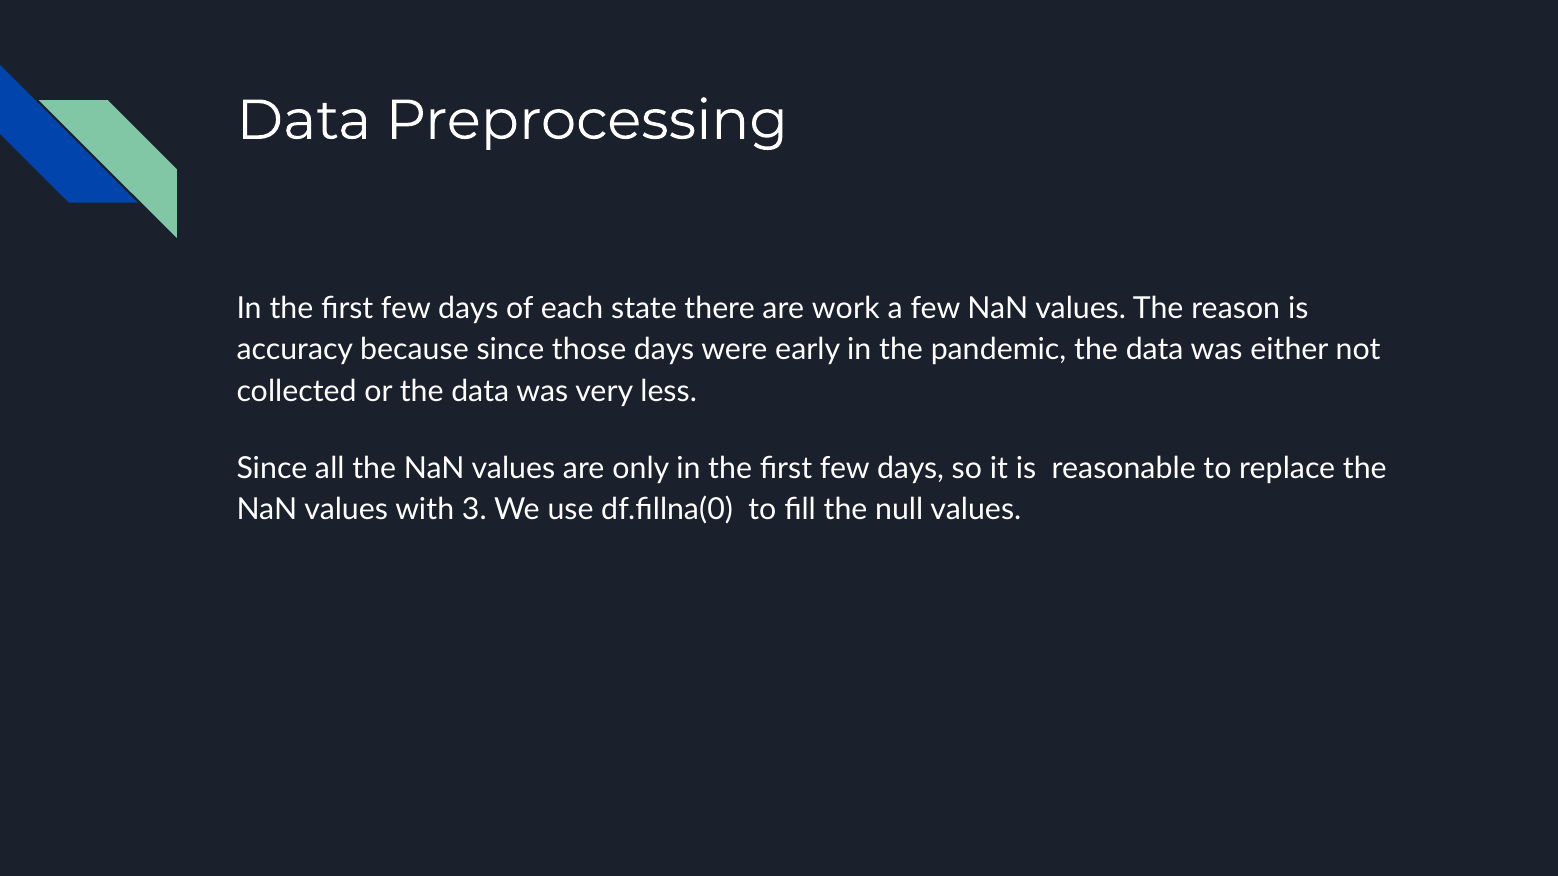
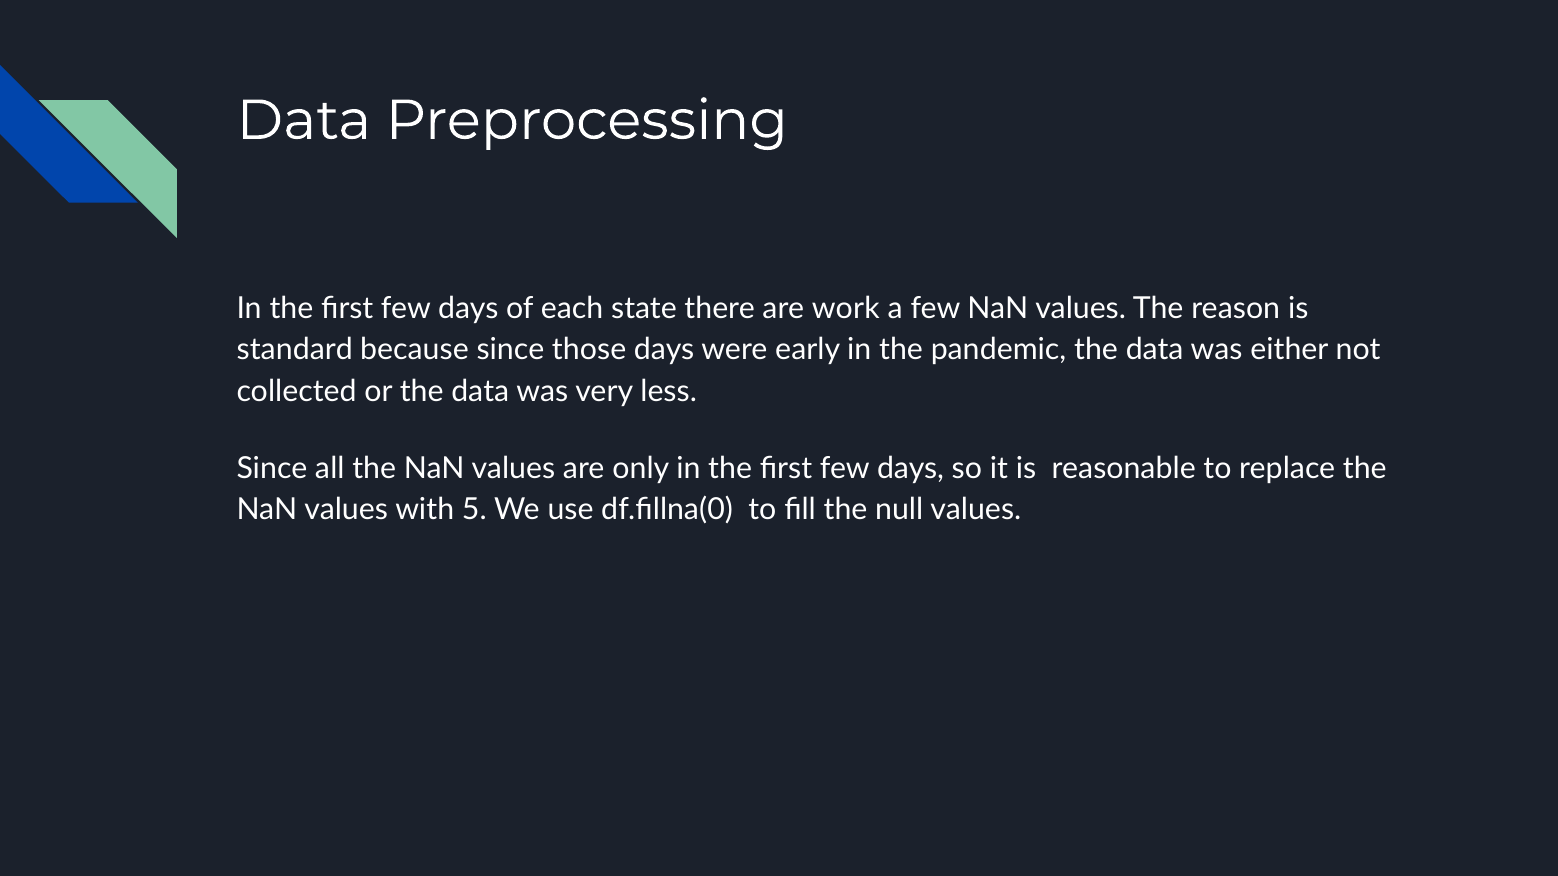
accuracy: accuracy -> standard (295, 350)
3: 3 -> 5 (474, 510)
